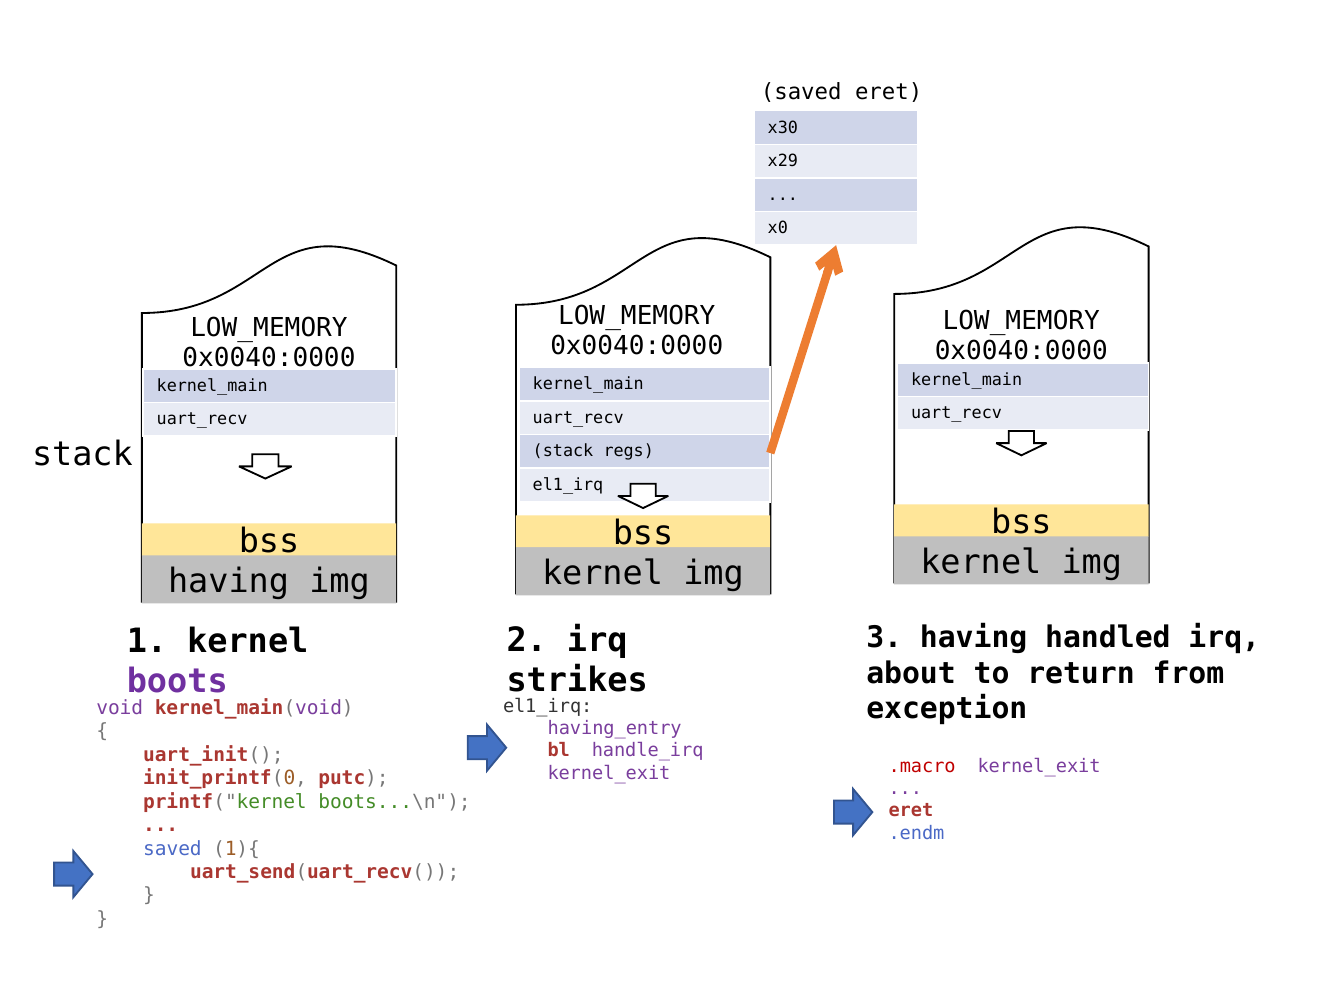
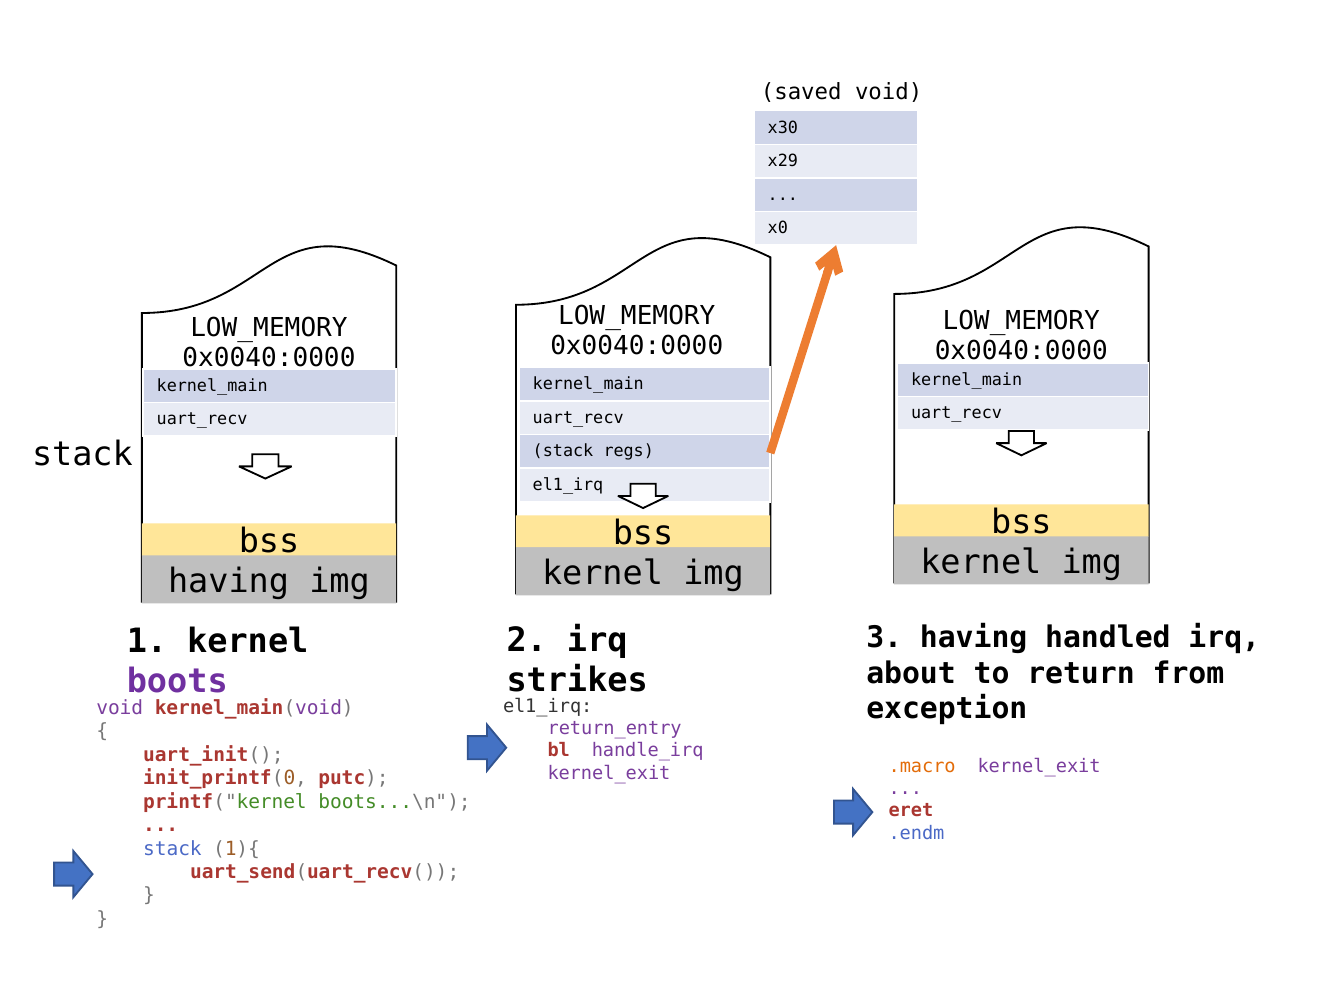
saved eret: eret -> void (889, 92)
having_entry: having_entry -> return_entry (615, 729)
.macro colour: red -> orange (922, 766)
saved: saved -> stack (172, 849)
